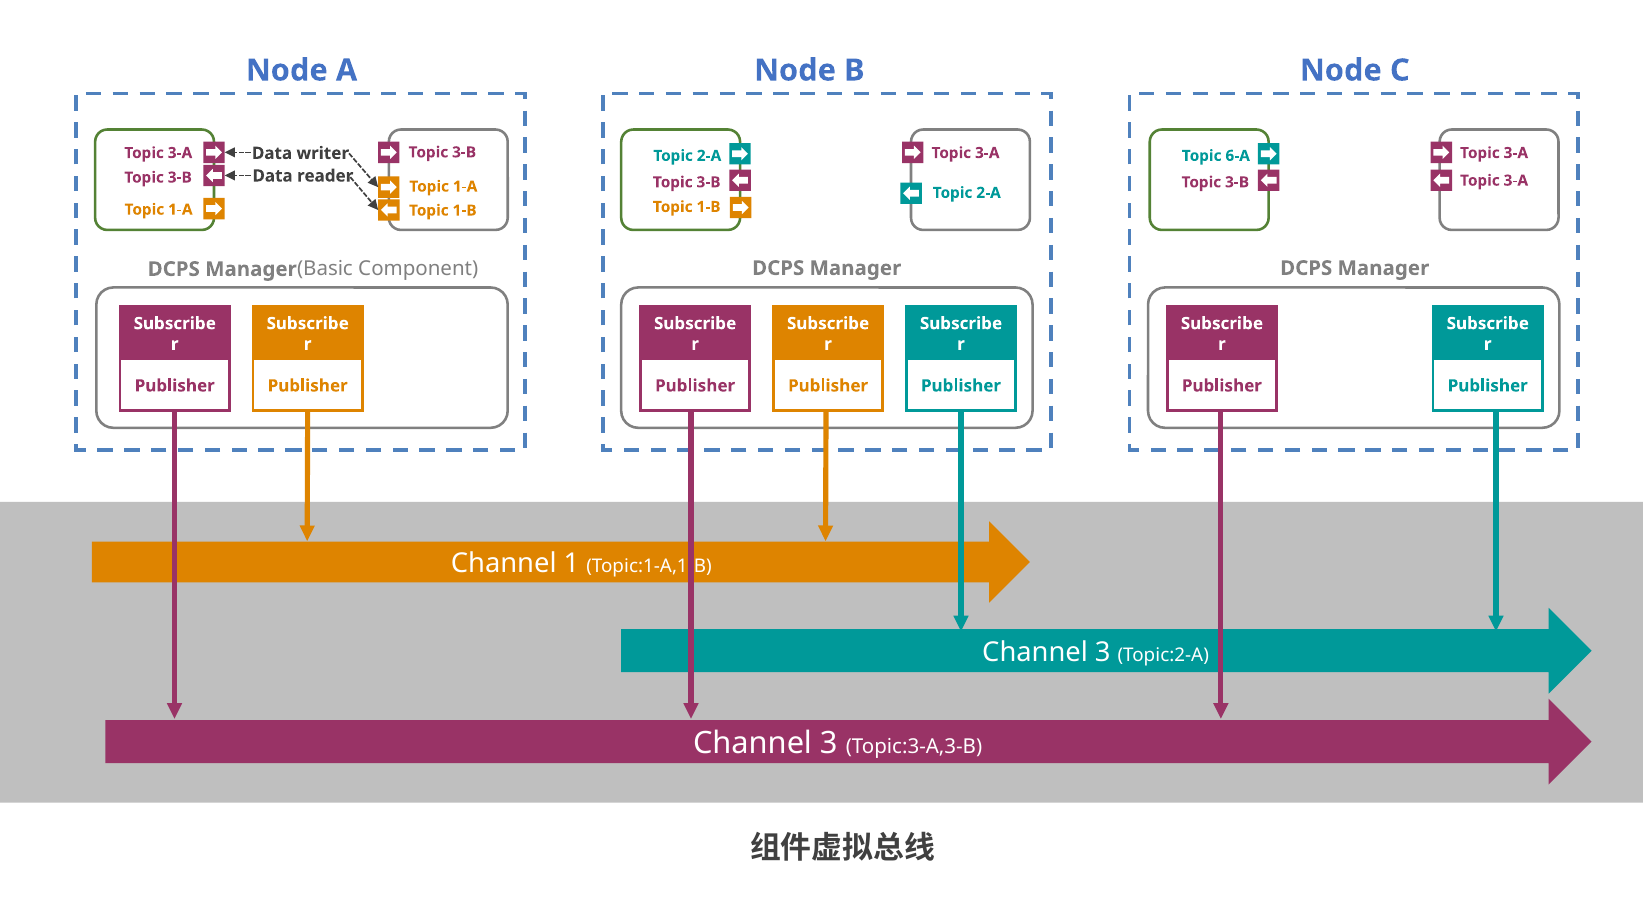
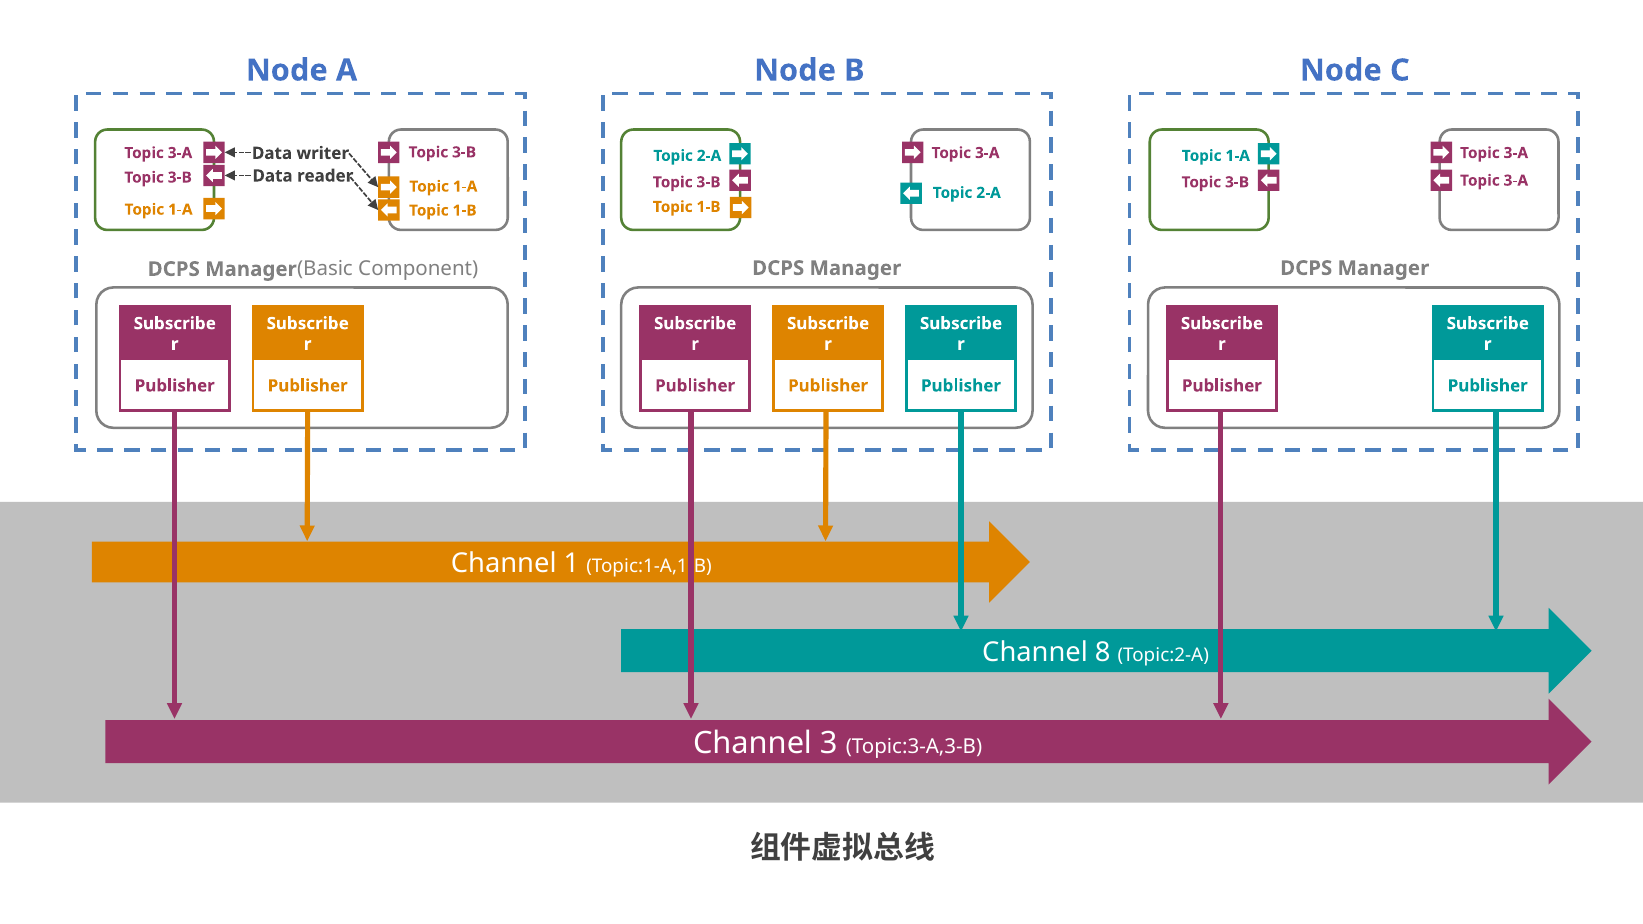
6-A: 6-A -> 1-A (1238, 156)
3: 3 -> 8 (1103, 653)
